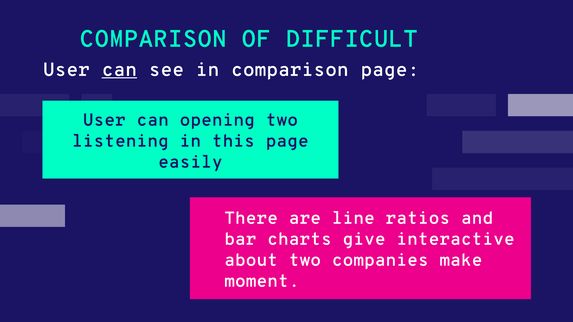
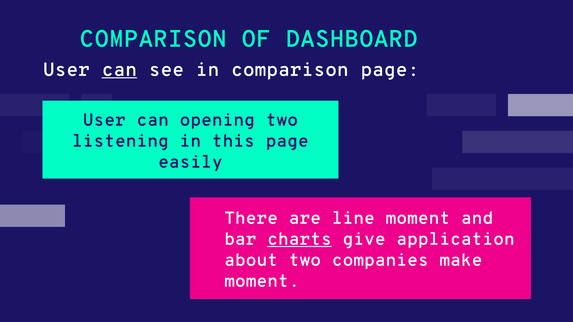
DIFFICULT: DIFFICULT -> DASHBOARD (352, 39)
line ratios: ratios -> moment (418, 218)
charts underline: none -> present (300, 239)
interactive: interactive -> application (456, 239)
